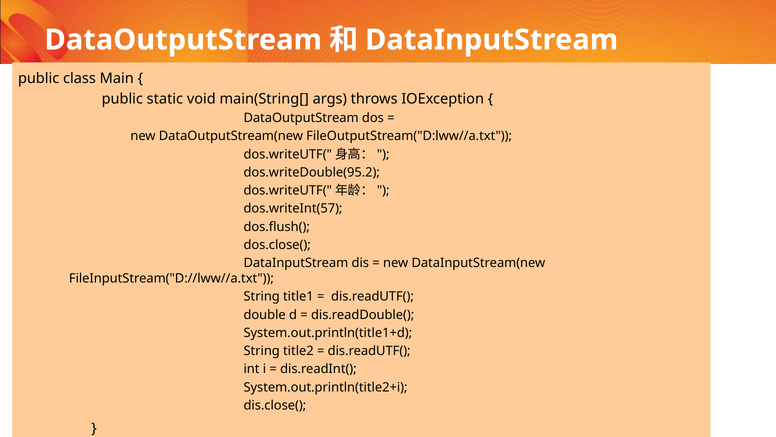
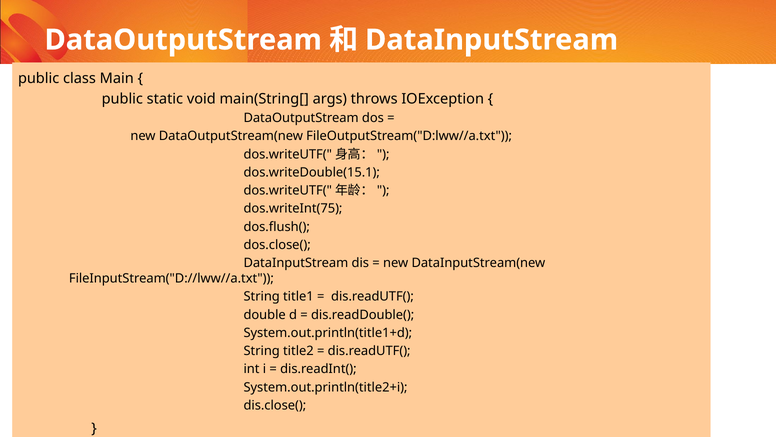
dos.writeDouble(95.2: dos.writeDouble(95.2 -> dos.writeDouble(15.1 (312, 172)
dos.writeInt(57: dos.writeInt(57 -> dos.writeInt(75 (293, 208)
